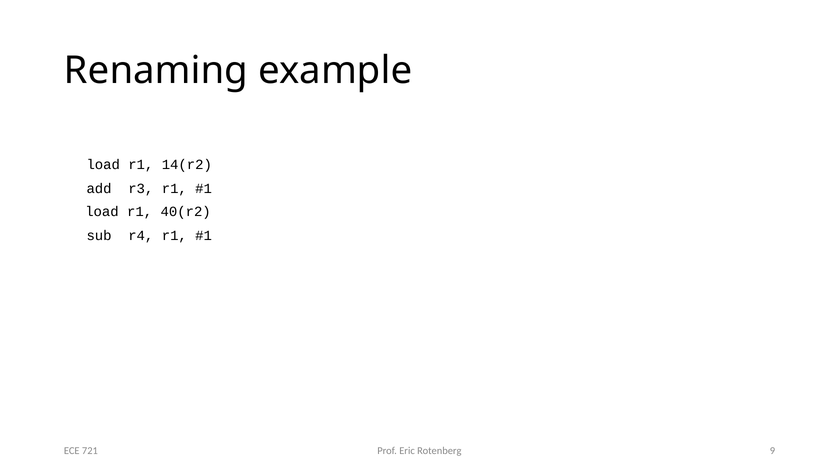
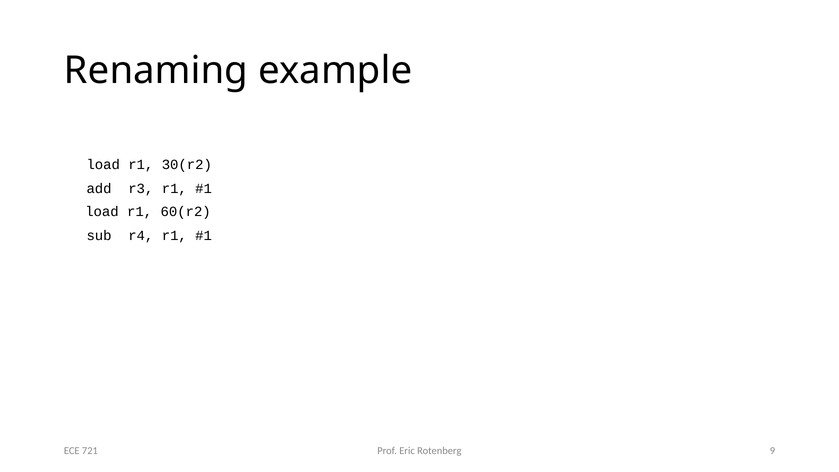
14(r2: 14(r2 -> 30(r2 (187, 165)
40(r2: 40(r2 -> 60(r2 (186, 212)
